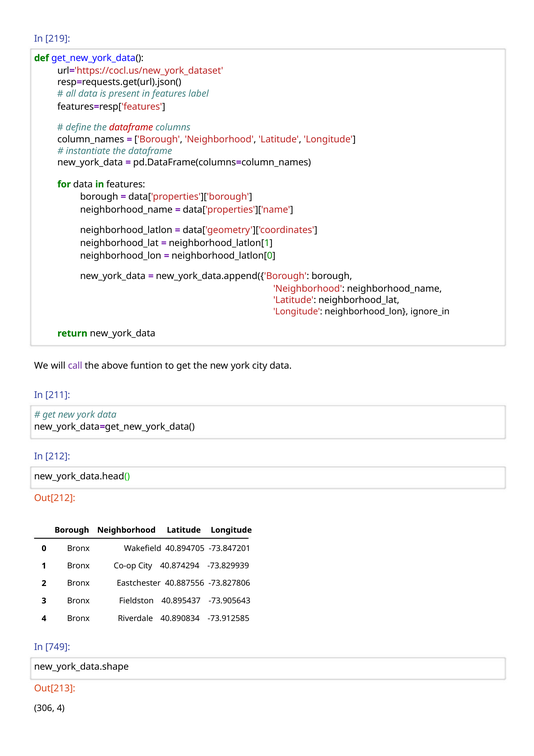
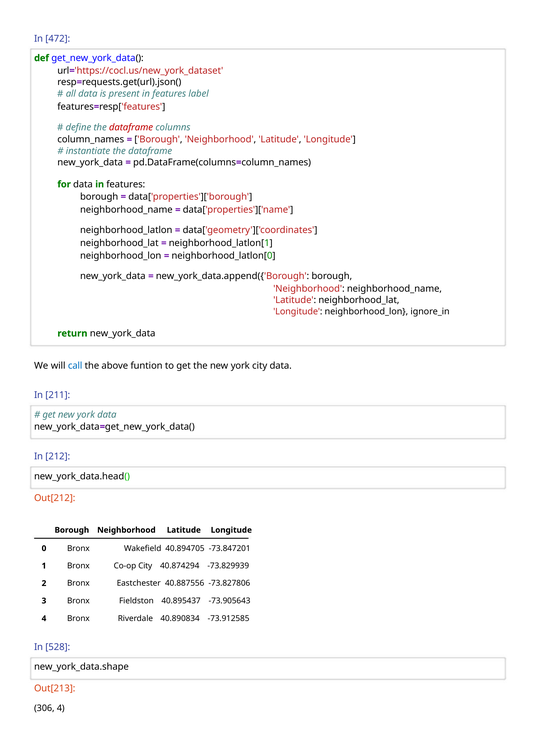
219: 219 -> 472 (58, 39)
call colour: purple -> blue (75, 366)
749: 749 -> 528 (58, 647)
